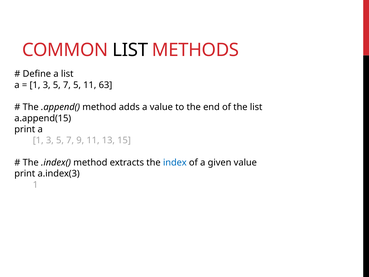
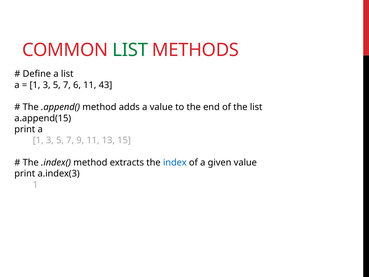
LIST colour: black -> green (130, 50)
7 5: 5 -> 6 (77, 85)
63: 63 -> 43 (105, 85)
